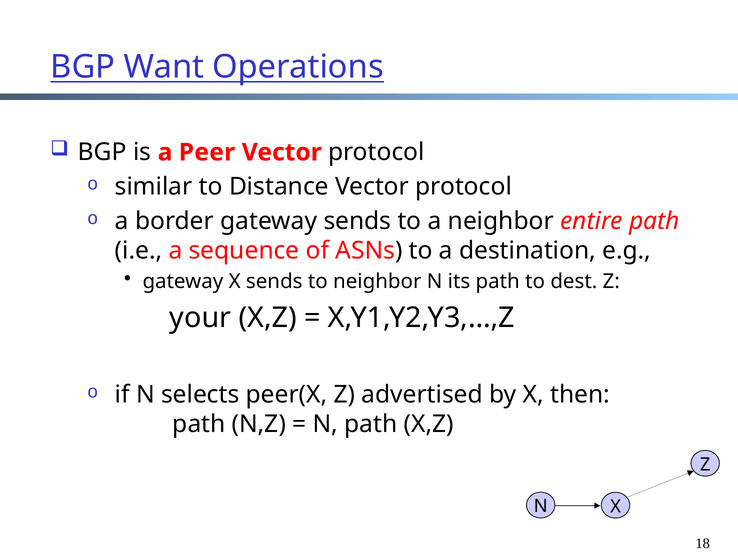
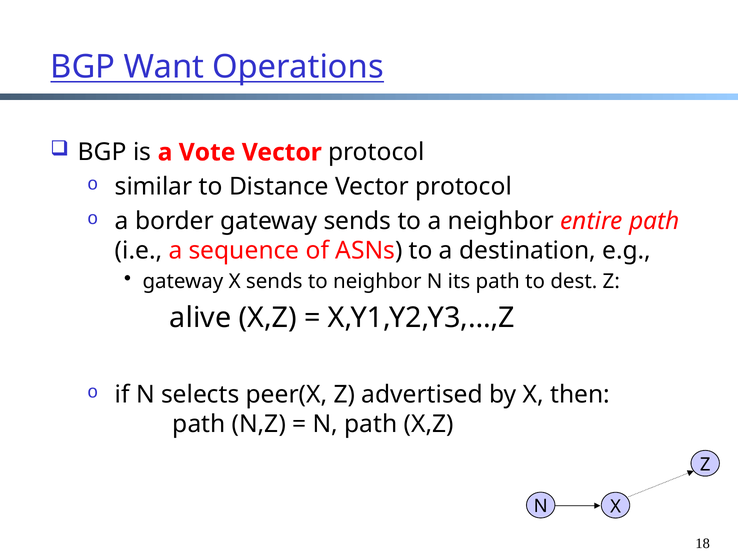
Peer: Peer -> Vote (207, 152)
your: your -> alive (200, 317)
